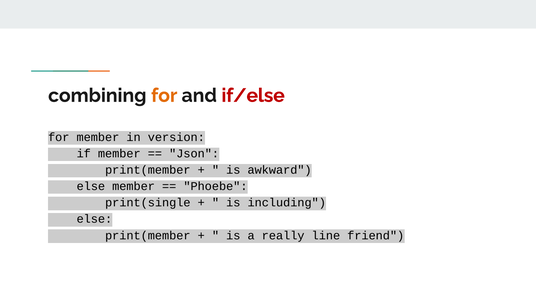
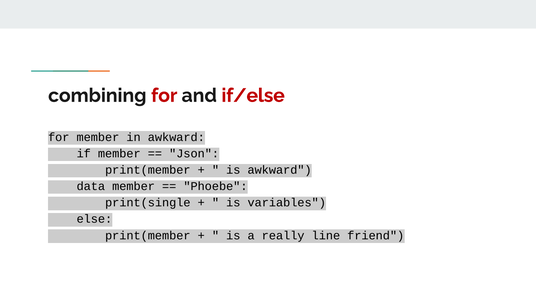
for colour: orange -> red (164, 96)
in version: version -> awkward (176, 137)
else: else -> data (91, 187)
including: including -> variables (287, 203)
